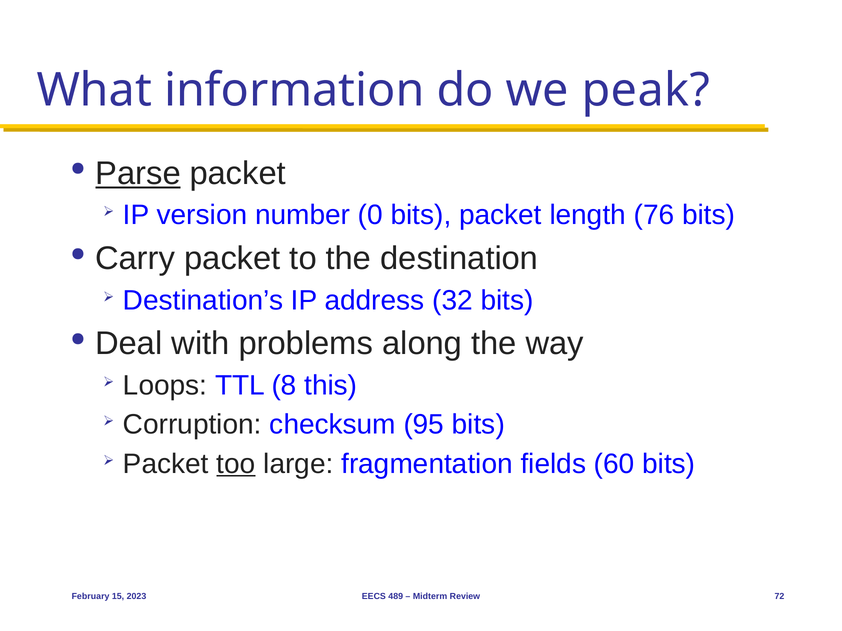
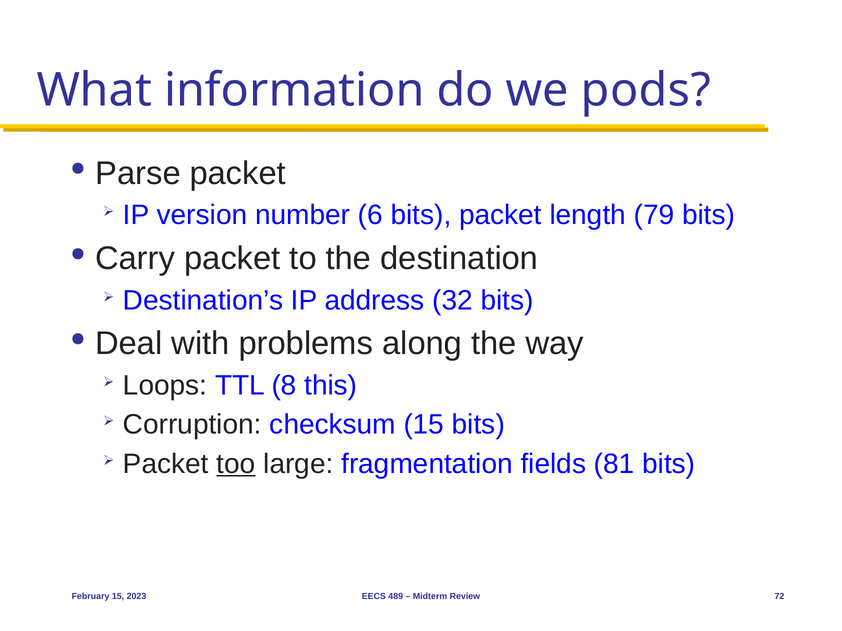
peak: peak -> pods (646, 90)
Parse underline: present -> none (138, 174)
0: 0 -> 6 (370, 215)
76: 76 -> 79 (654, 215)
checksum 95: 95 -> 15 (424, 425)
60: 60 -> 81 (614, 464)
